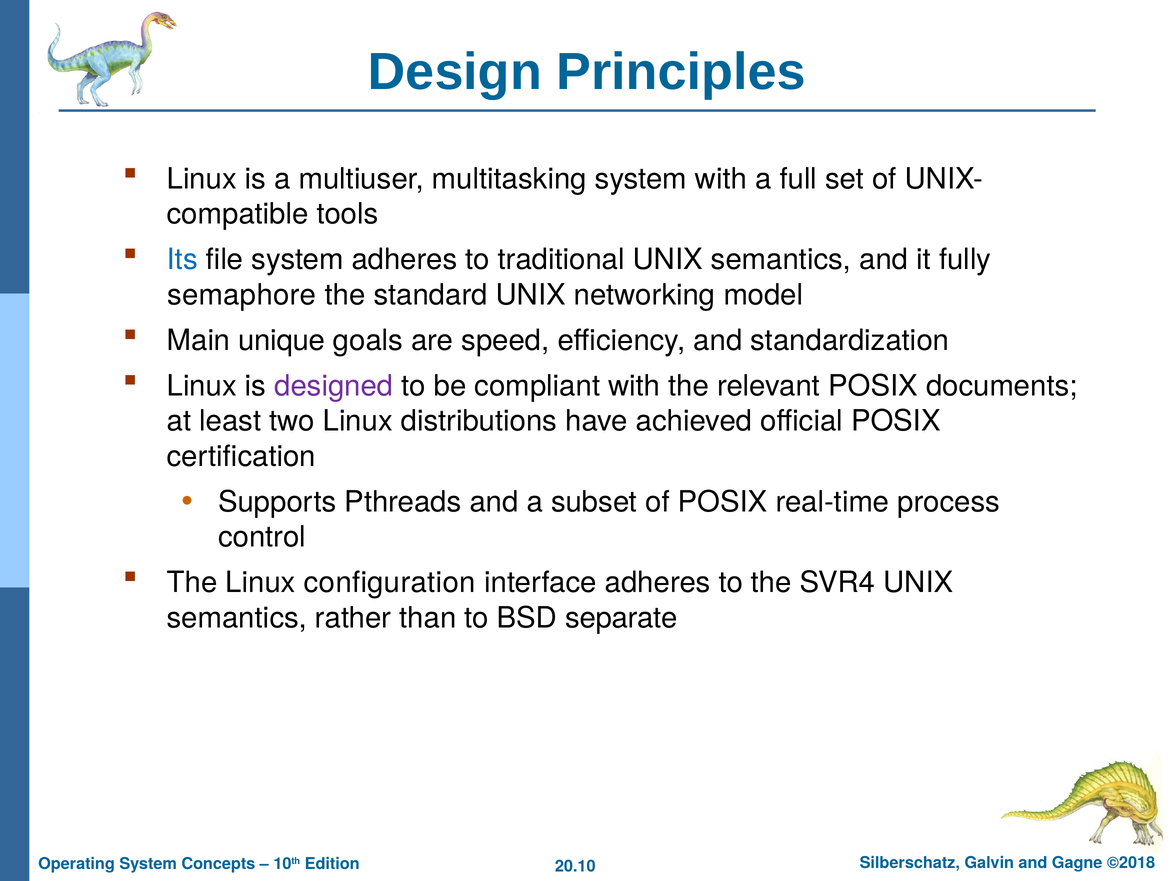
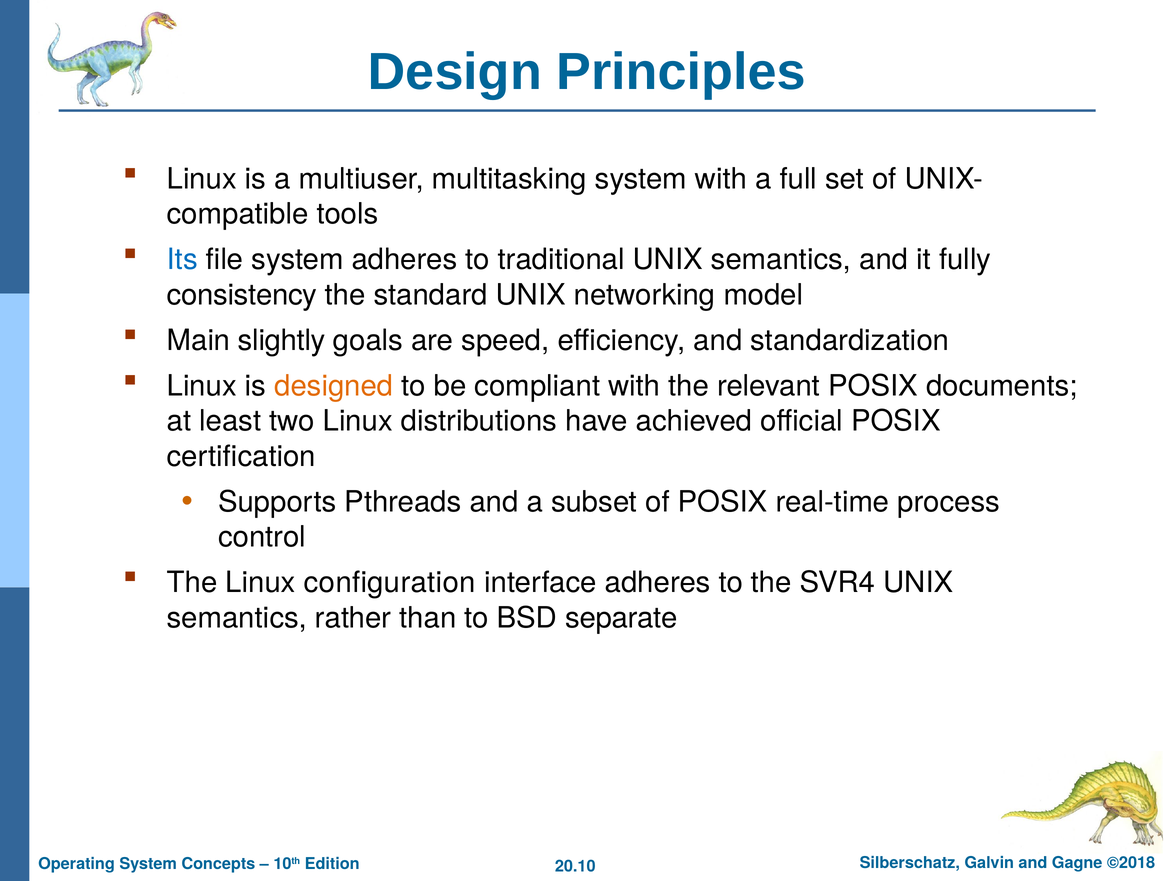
semaphore: semaphore -> consistency (242, 295)
unique: unique -> slightly (282, 340)
designed colour: purple -> orange (334, 386)
